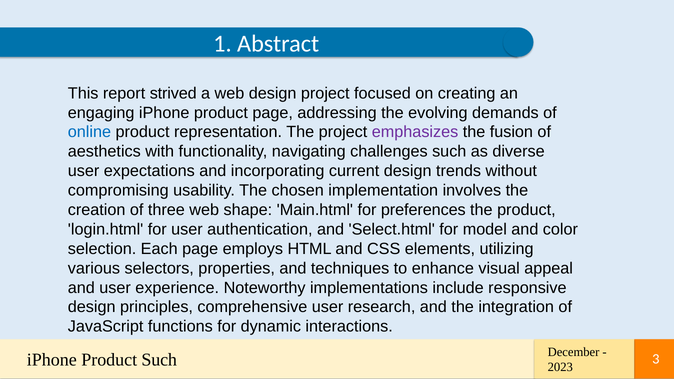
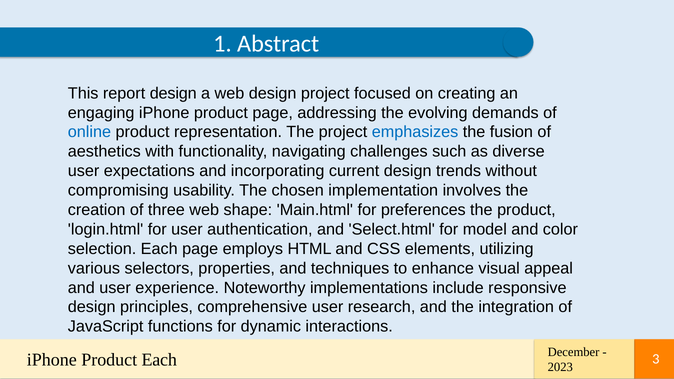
report strived: strived -> design (173, 93)
emphasizes colour: purple -> blue (415, 132)
Product Such: Such -> Each (159, 360)
